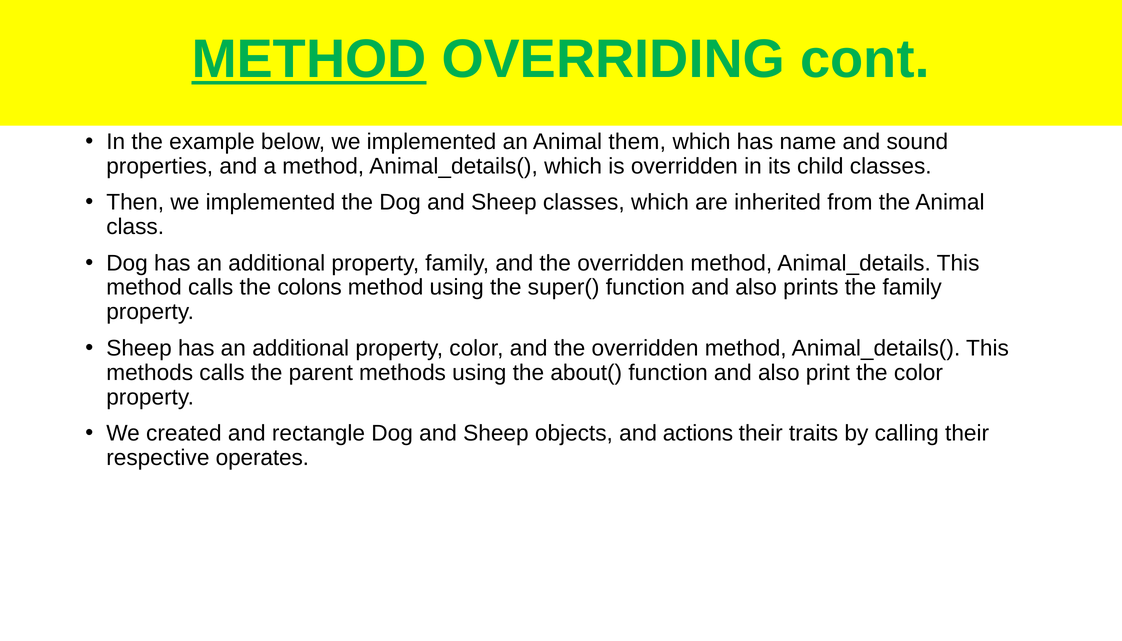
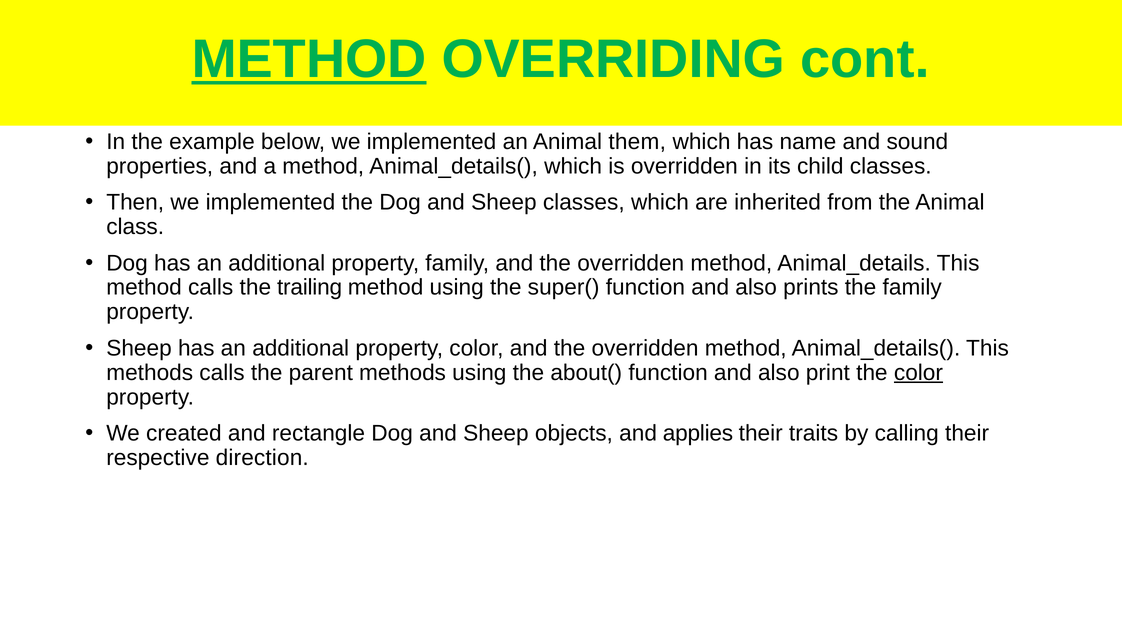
colons: colons -> trailing (310, 288)
color underline: none -> present (918, 373)
actions: actions -> applies (698, 433)
operates: operates -> direction (262, 458)
